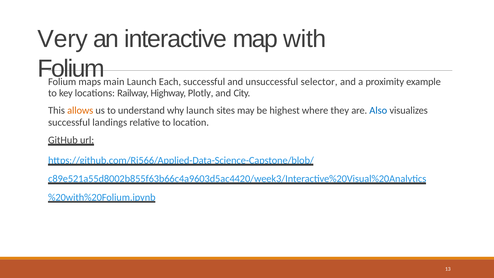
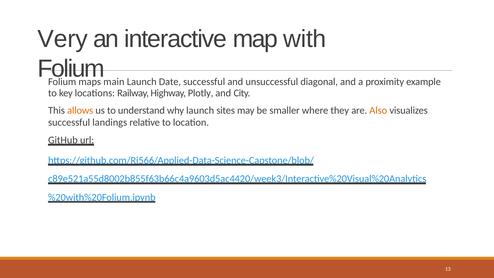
Each: Each -> Date (170, 82)
selector: selector -> diagonal (319, 82)
highest: highest -> smaller (285, 111)
Also colour: blue -> orange (378, 111)
